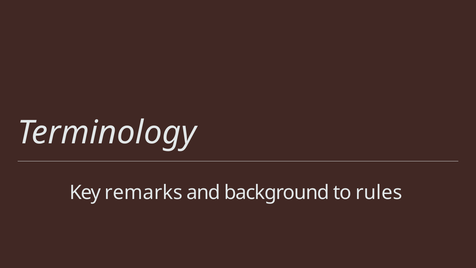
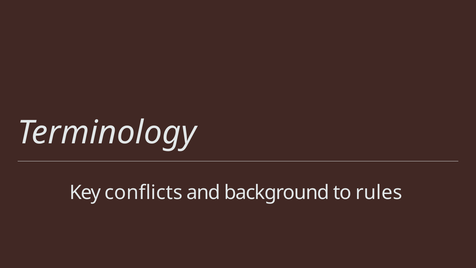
remarks: remarks -> conflicts (144, 193)
